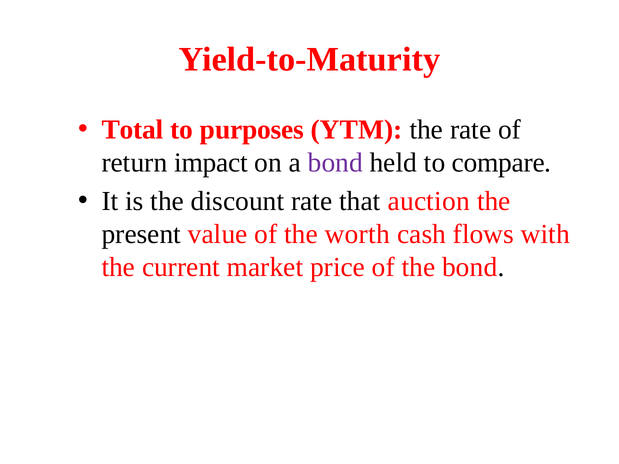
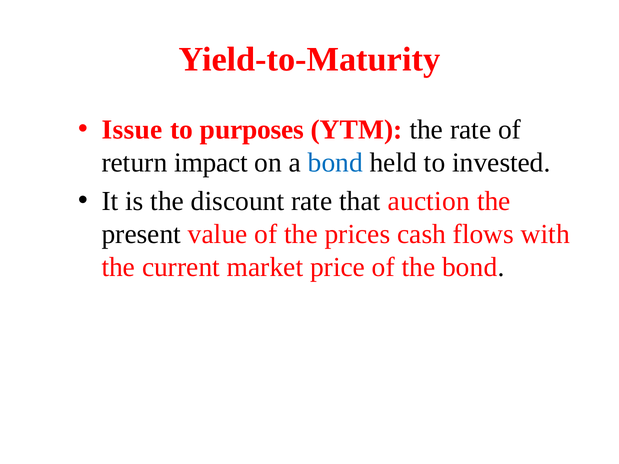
Total: Total -> Issue (132, 130)
bond colour: purple -> blue (335, 163)
compare: compare -> invested (501, 163)
worth: worth -> prices (357, 234)
